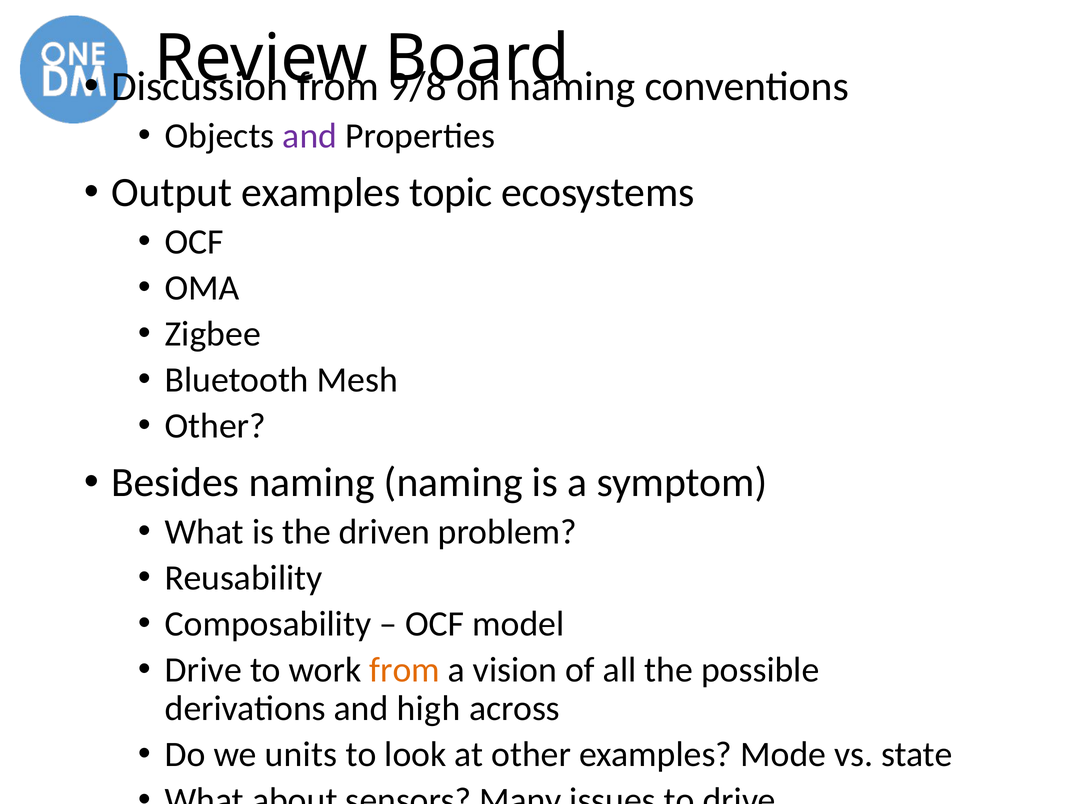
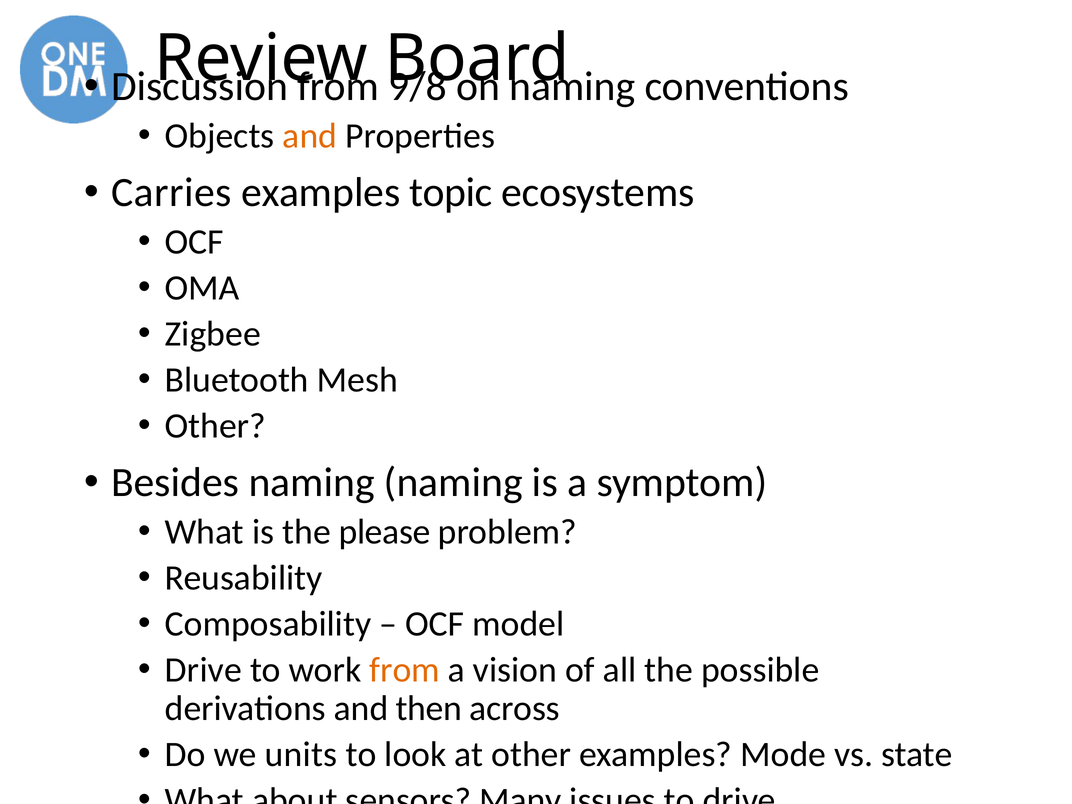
and colour: purple -> orange (310, 136)
Output: Output -> Carries (171, 193)
driven: driven -> please (385, 532)
high: high -> then (429, 708)
